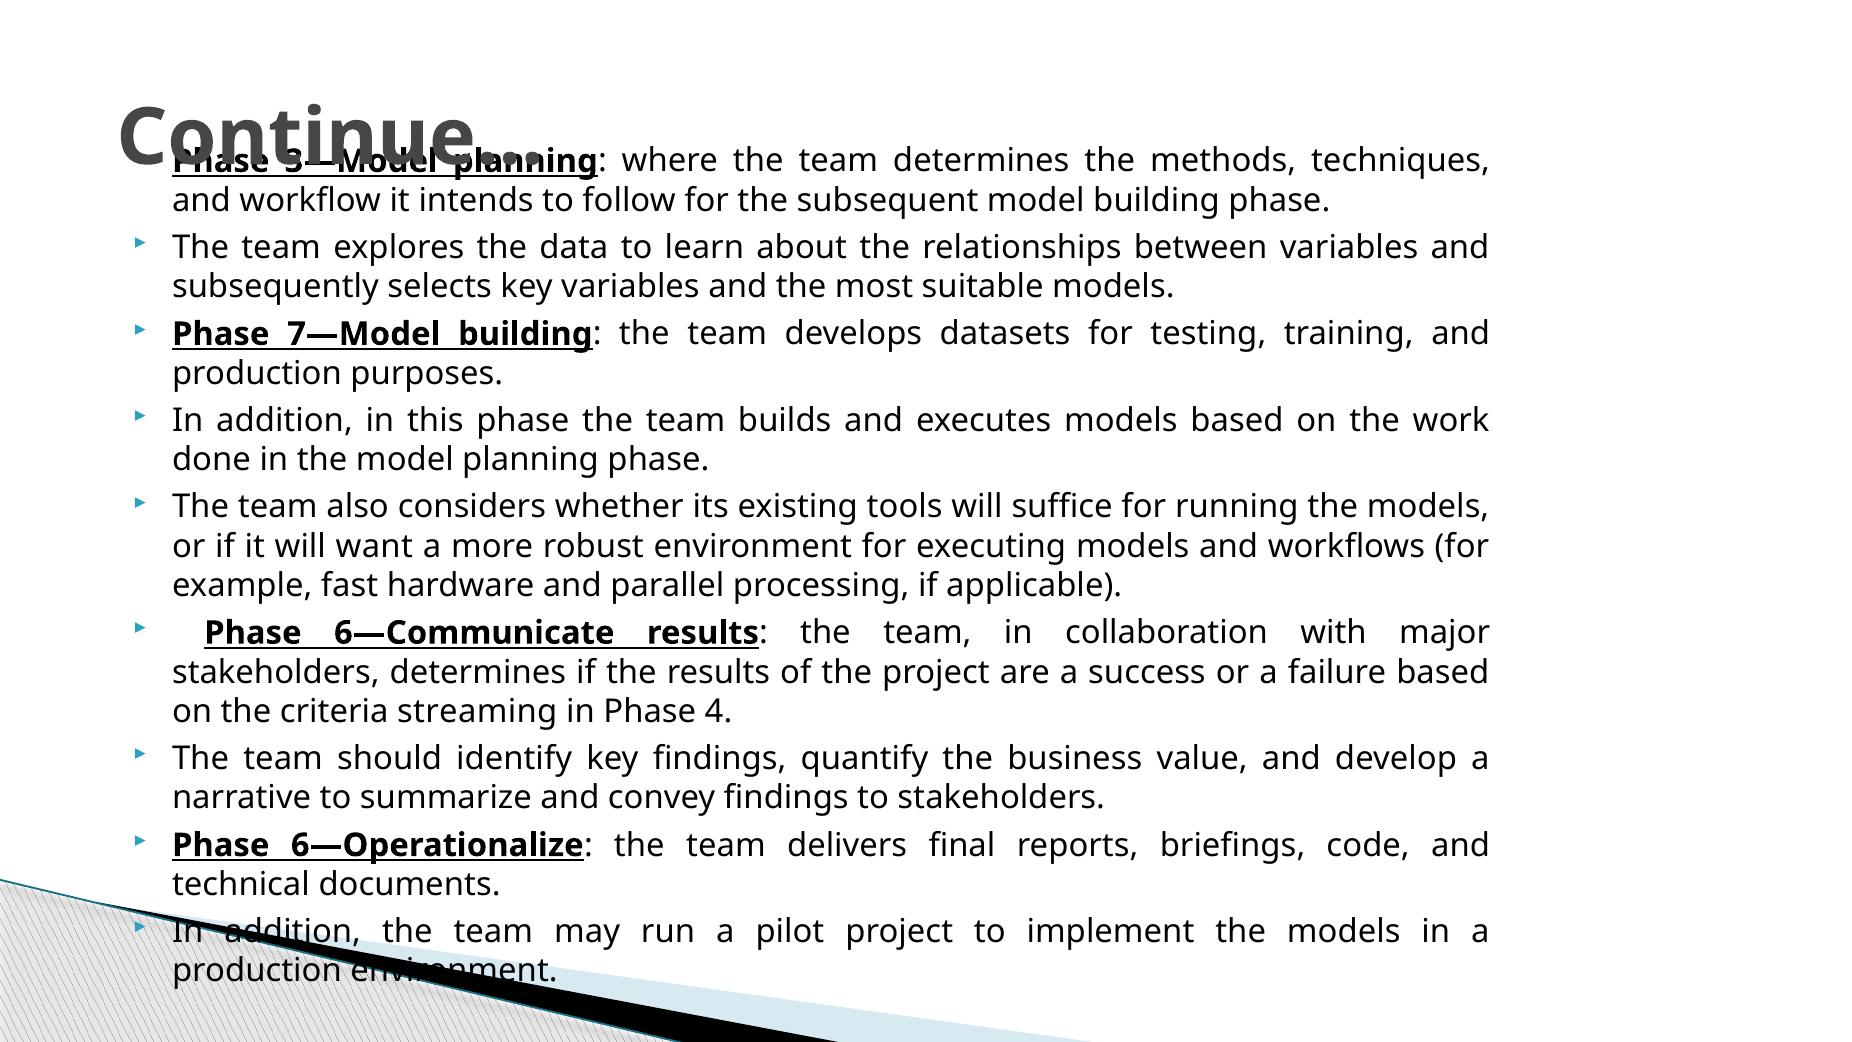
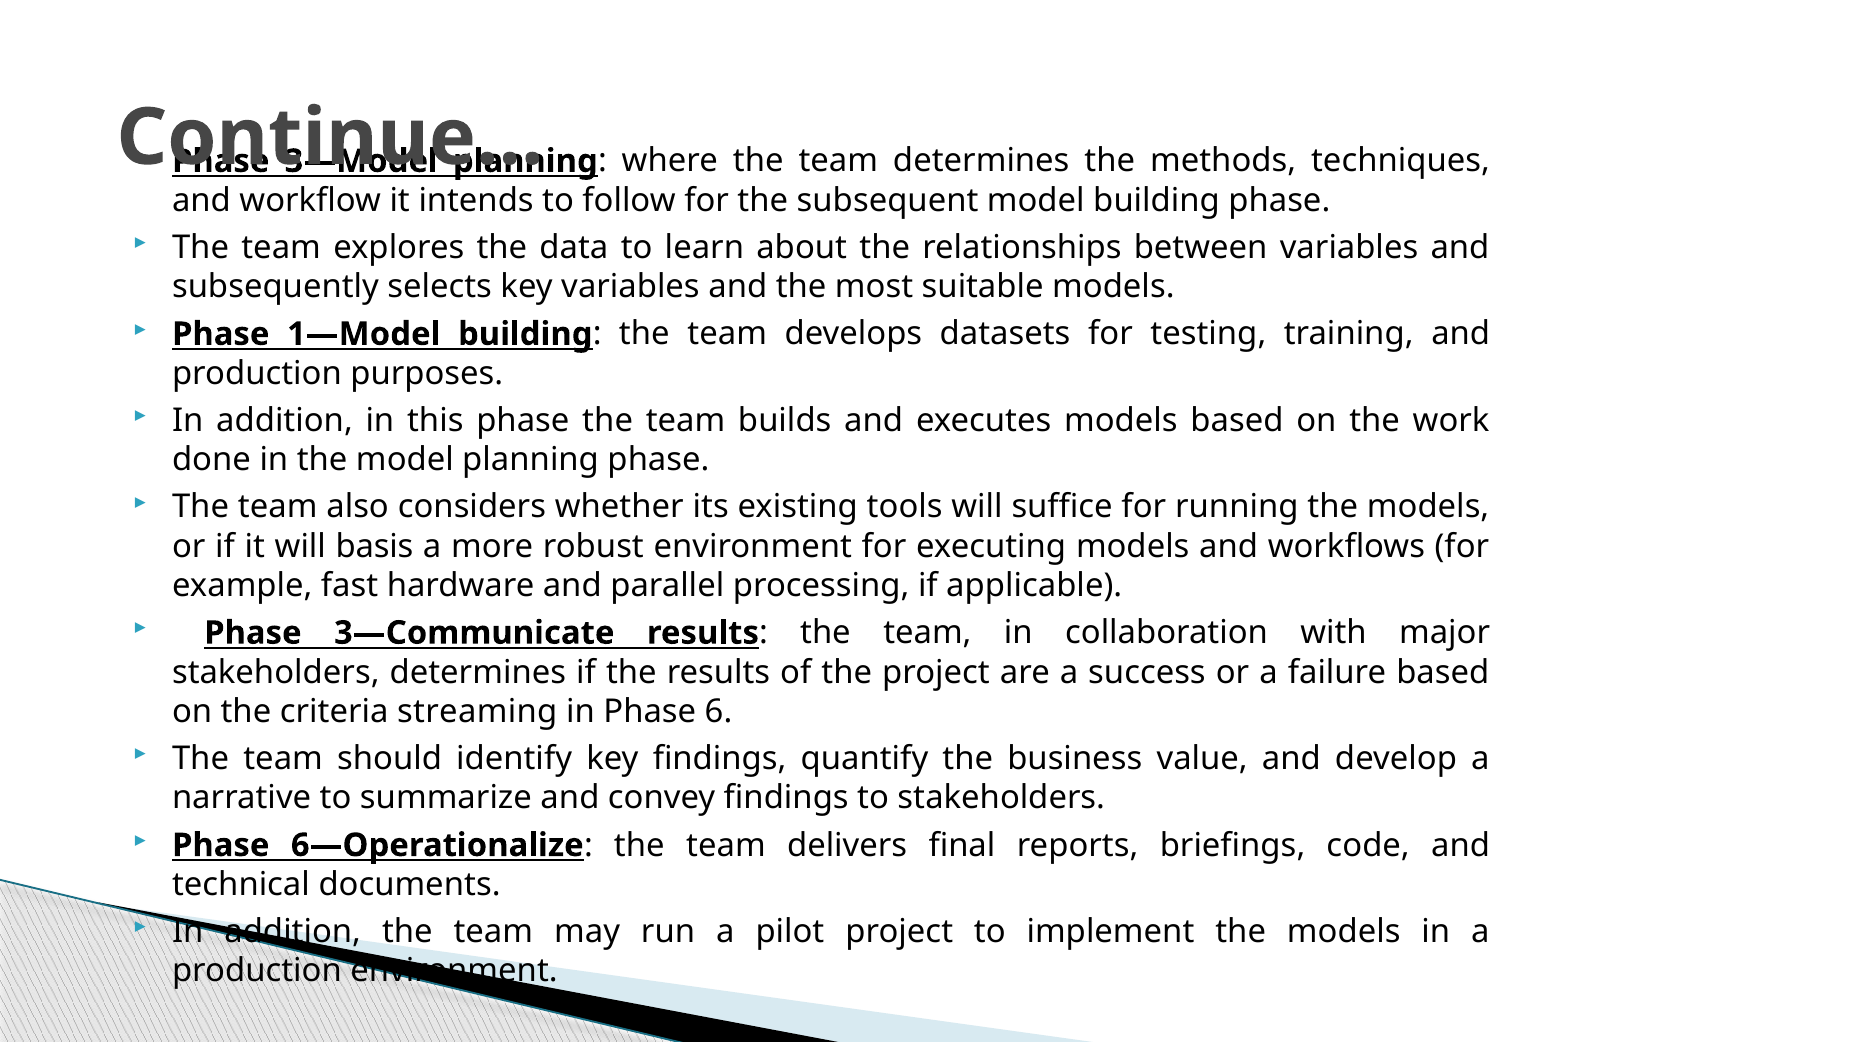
7—Model: 7—Model -> 1—Model (364, 334)
want: want -> basis (375, 546)
6—Communicate: 6—Communicate -> 3—Communicate (474, 633)
4: 4 -> 6 (719, 711)
